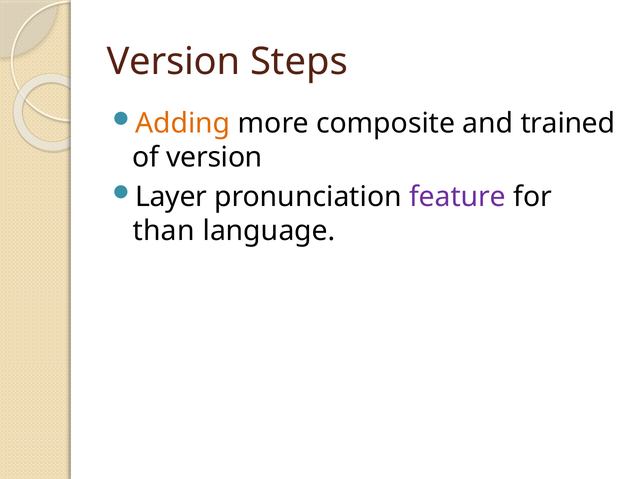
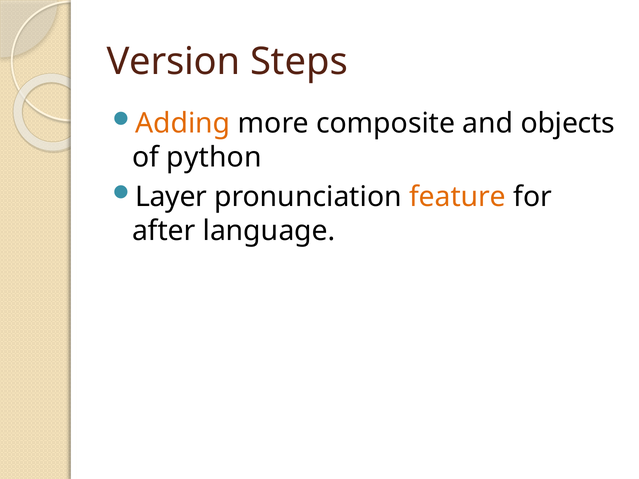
trained: trained -> objects (568, 123)
of version: version -> python (214, 157)
feature colour: purple -> orange (458, 197)
than: than -> after (164, 231)
